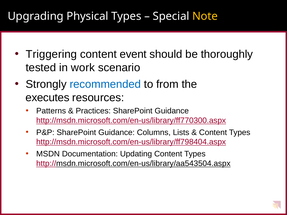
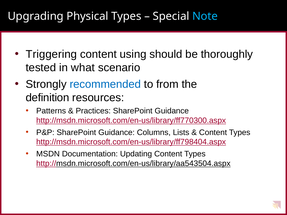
Note colour: yellow -> light blue (205, 16)
event: event -> using (133, 54)
work: work -> what (83, 68)
executes: executes -> definition (47, 98)
